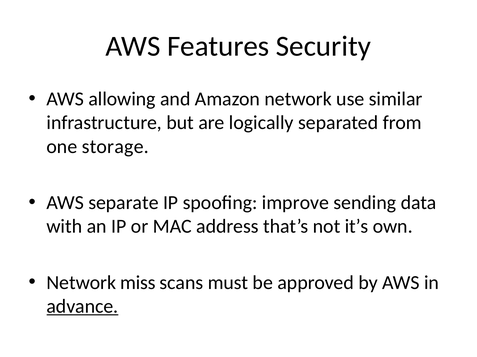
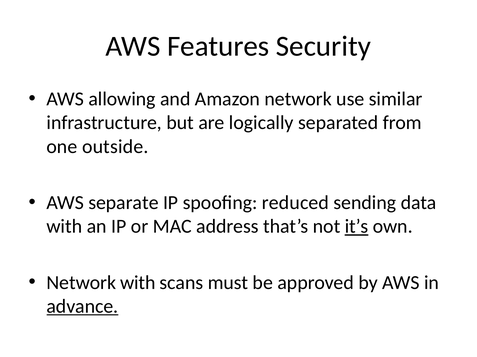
storage: storage -> outside (115, 147)
improve: improve -> reduced (295, 203)
it’s underline: none -> present (357, 227)
Network miss: miss -> with (138, 283)
